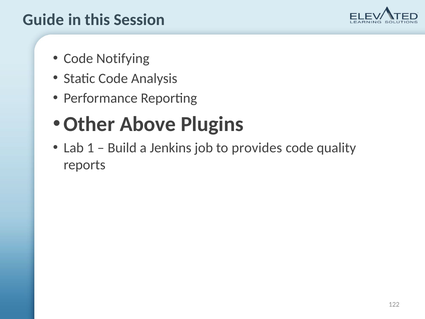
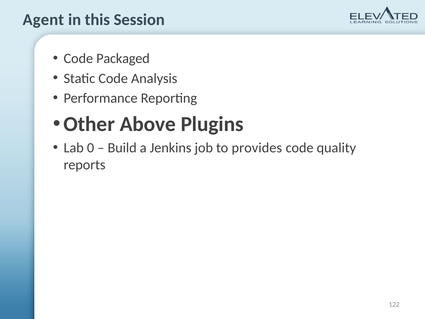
Guide: Guide -> Agent (43, 20)
Notifying: Notifying -> Packaged (123, 59)
1: 1 -> 0 (91, 148)
